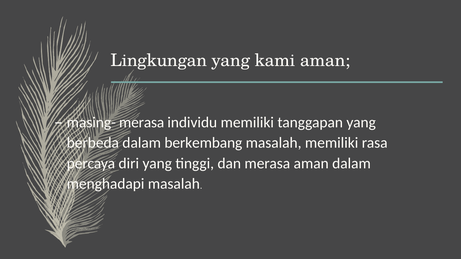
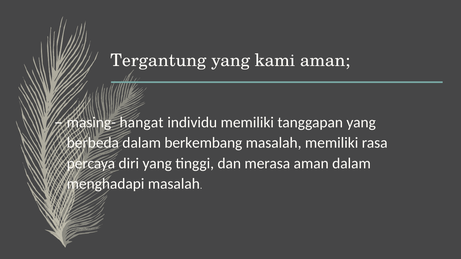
Lingkungan: Lingkungan -> Tergantung (158, 61)
masing- merasa: merasa -> hangat (142, 123)
